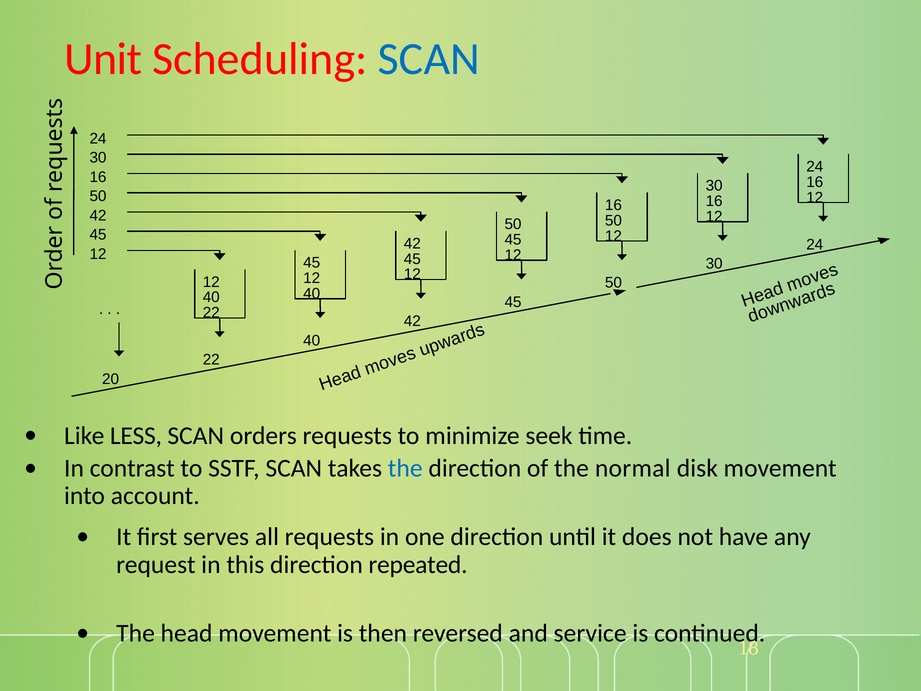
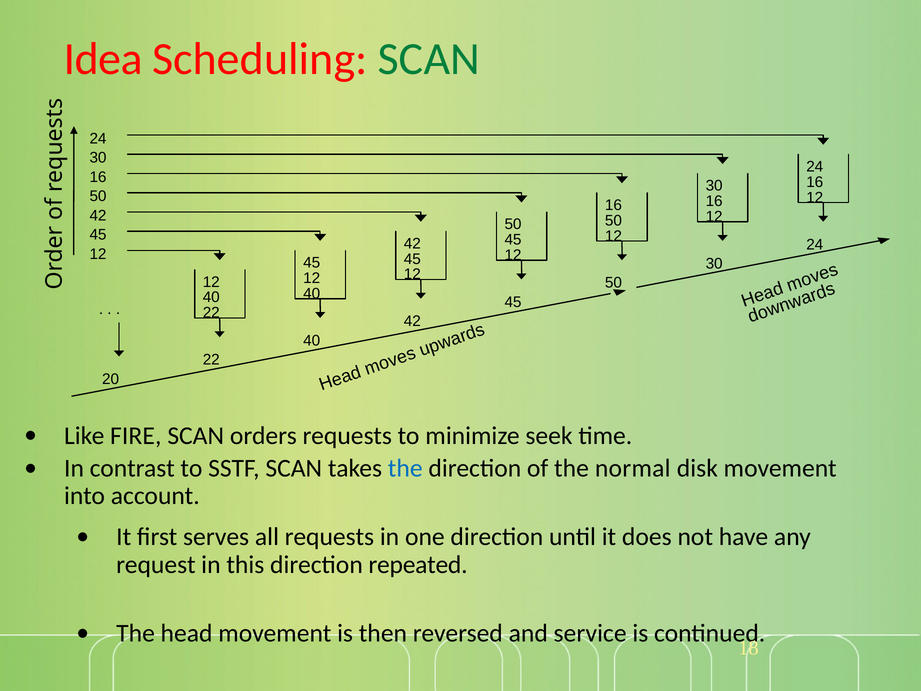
Unit: Unit -> Idea (103, 59)
SCAN colour: blue -> green (429, 59)
LESS: LESS -> FIRE (136, 435)
